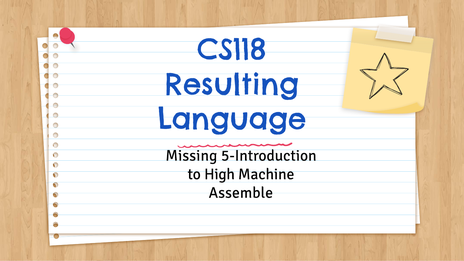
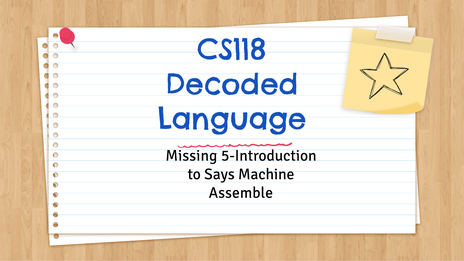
Resulting: Resulting -> Decoded (232, 85)
High: High -> Says (219, 174)
